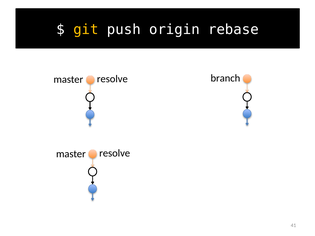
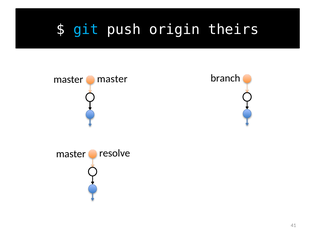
git colour: yellow -> light blue (86, 29)
rebase: rebase -> theirs (233, 29)
master resolve: resolve -> master (112, 79)
